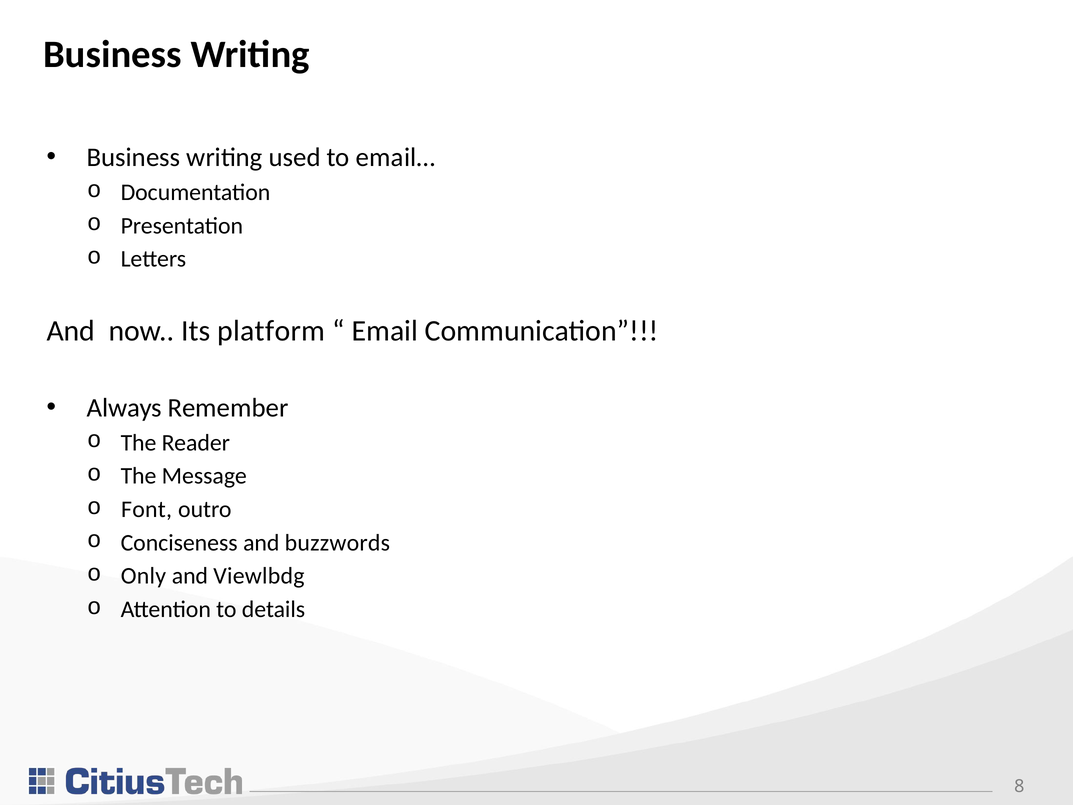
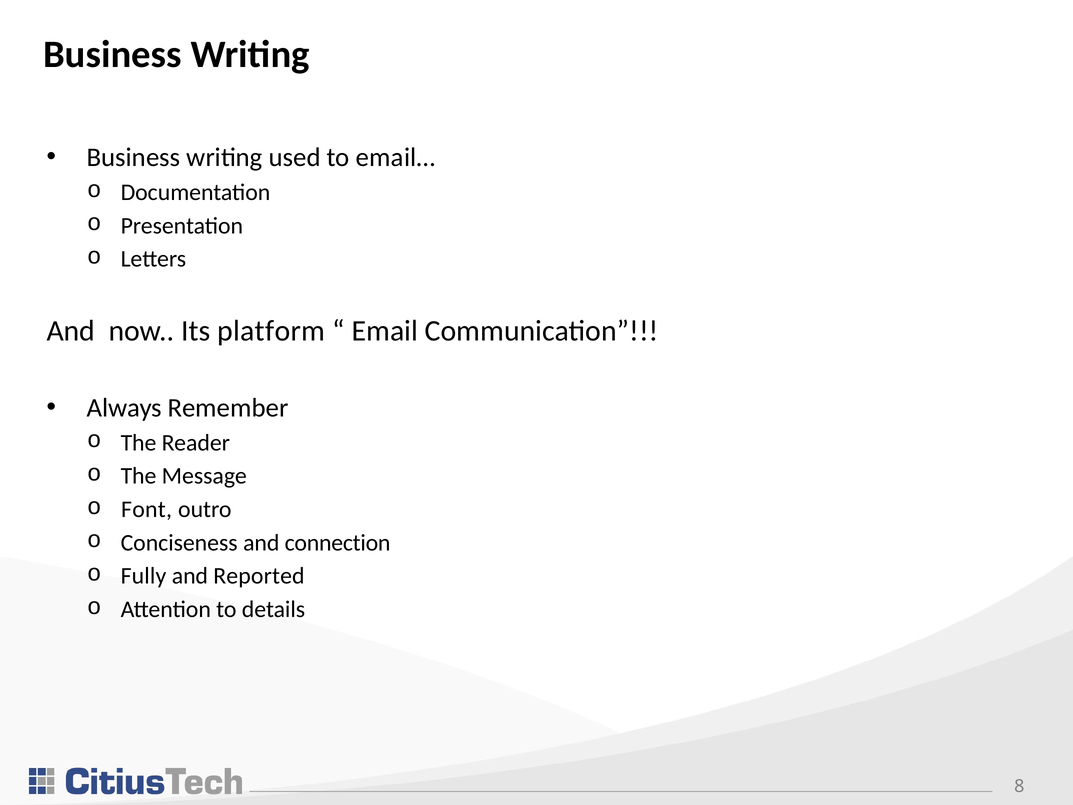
buzzwords: buzzwords -> connection (338, 543)
Only: Only -> Fully (143, 576)
Viewlbdg: Viewlbdg -> Reported (259, 576)
